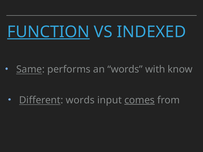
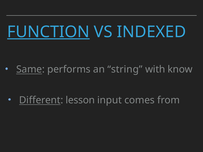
an words: words -> string (125, 69)
Different words: words -> lesson (80, 100)
comes underline: present -> none (140, 100)
